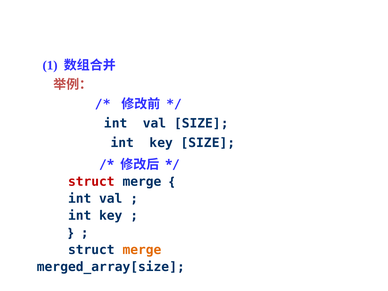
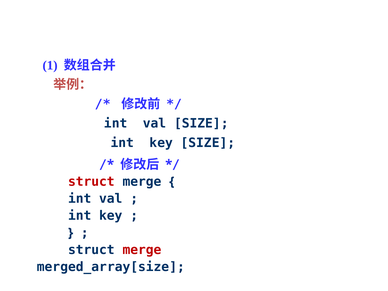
merge colour: orange -> red (142, 250)
